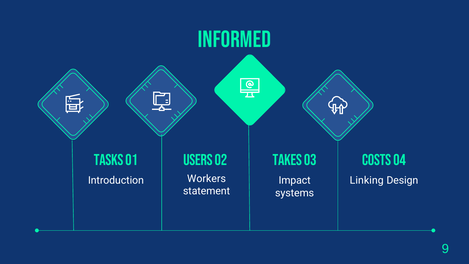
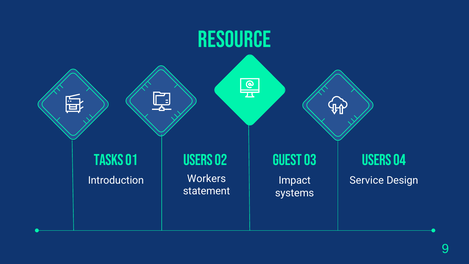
INFORMED: INFORMED -> RESOURCE (234, 39)
Takes: Takes -> Guest (287, 160)
Costs: Costs -> Users (377, 160)
Linking: Linking -> Service (367, 180)
